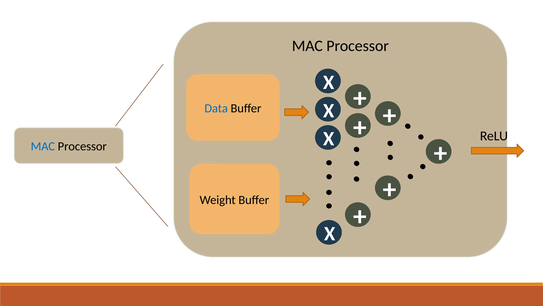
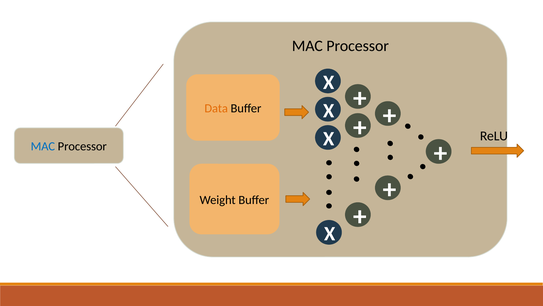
Data colour: blue -> orange (216, 108)
